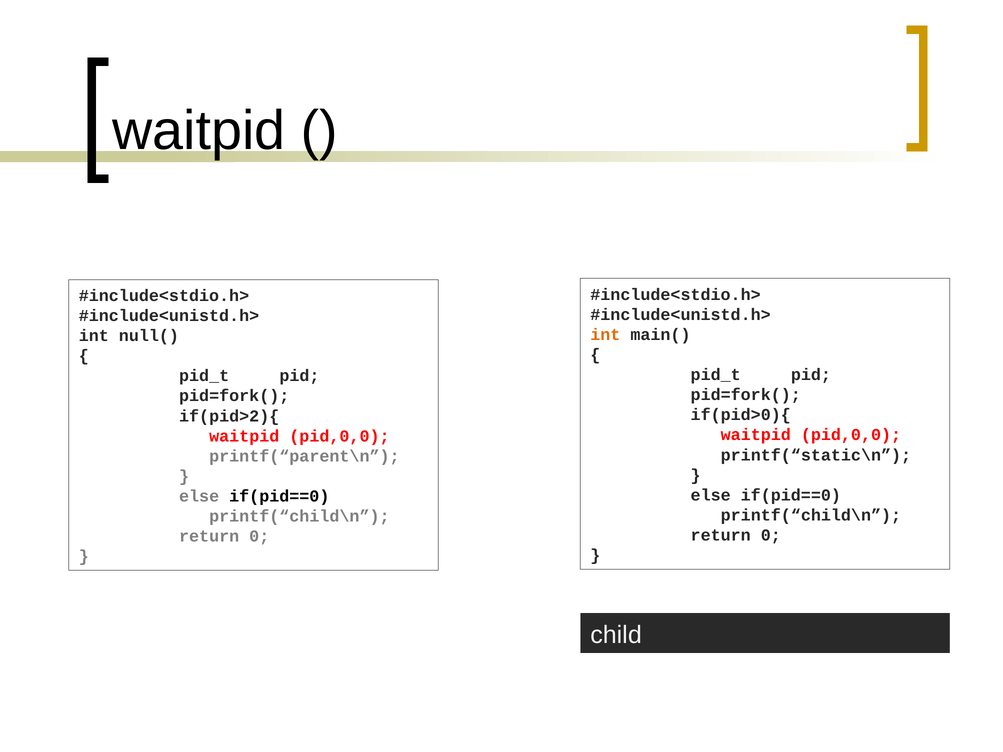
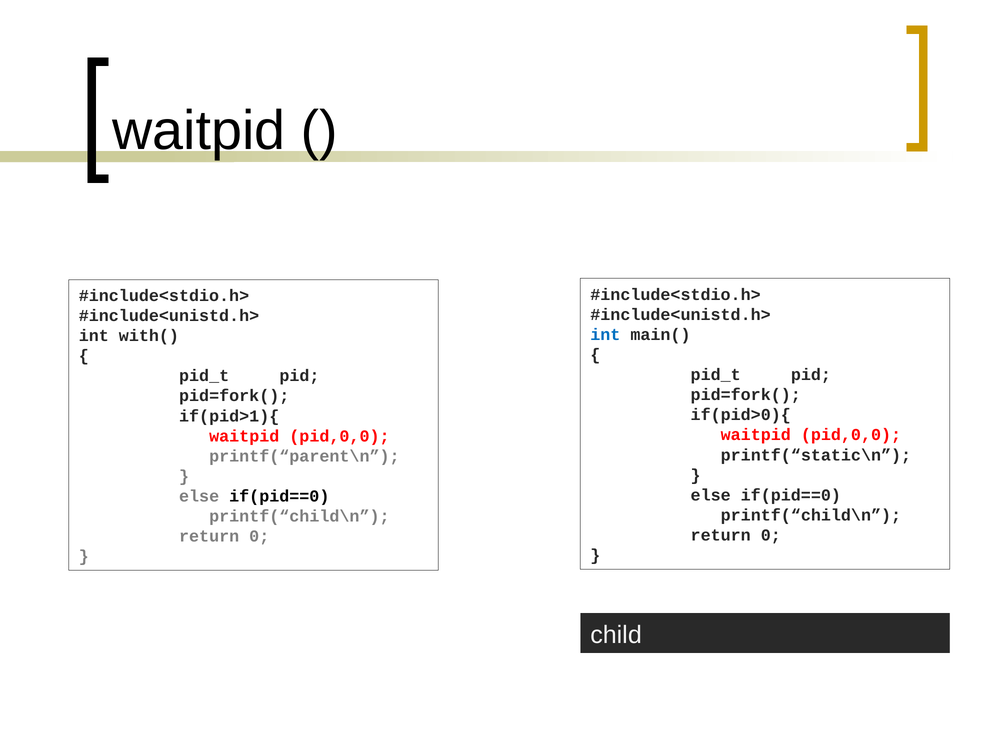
int colour: orange -> blue (605, 335)
null(: null( -> with( (149, 336)
if(pid>2){: if(pid>2){ -> if(pid>1){ (229, 416)
